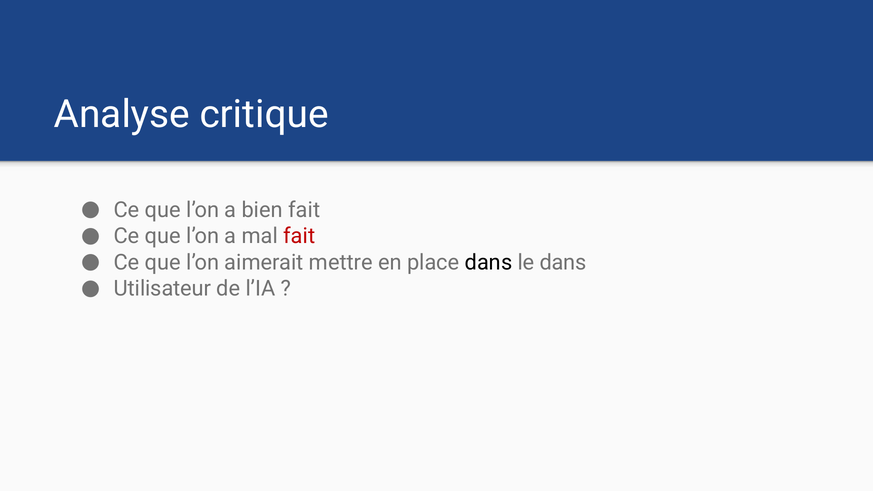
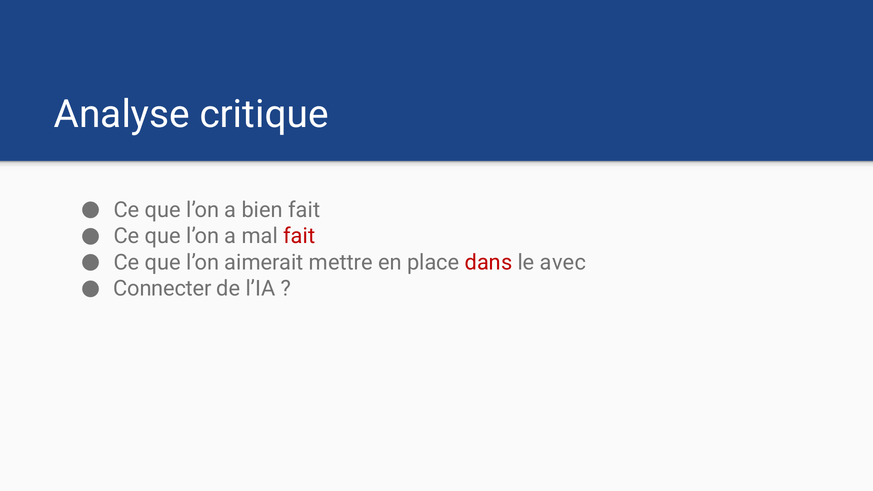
dans colour: black -> red (489, 262)
le dans: dans -> avec (563, 262)
Utilisateur: Utilisateur -> Connecter (162, 289)
